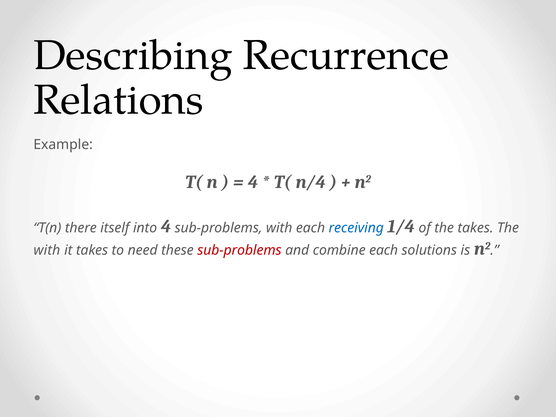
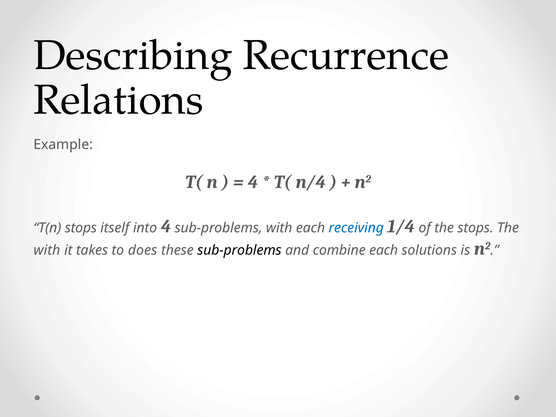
T(n there: there -> stops (81, 228)
the takes: takes -> stops (475, 228)
need: need -> does (143, 250)
sub-problems colour: red -> black (239, 250)
